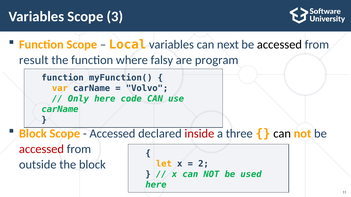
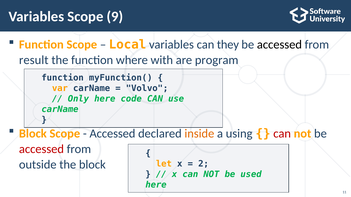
3: 3 -> 9 (115, 17)
next: next -> they (228, 45)
falsy: falsy -> with (162, 60)
inside colour: red -> orange (199, 134)
three: three -> using (239, 134)
can colour: black -> red (282, 134)
